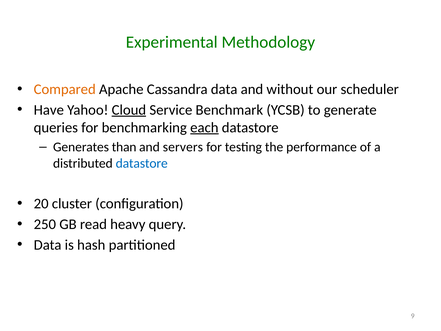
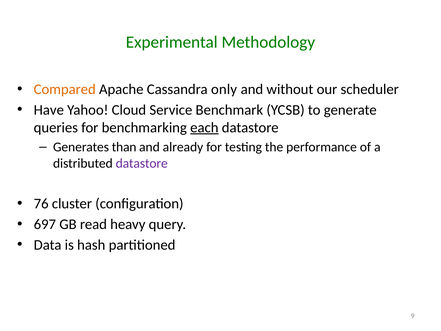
Cassandra data: data -> only (224, 89)
Cloud underline: present -> none (129, 110)
servers: servers -> already (183, 147)
datastore colour: blue -> purple (142, 163)
20: 20 -> 76 (41, 204)
250: 250 -> 697 (45, 224)
